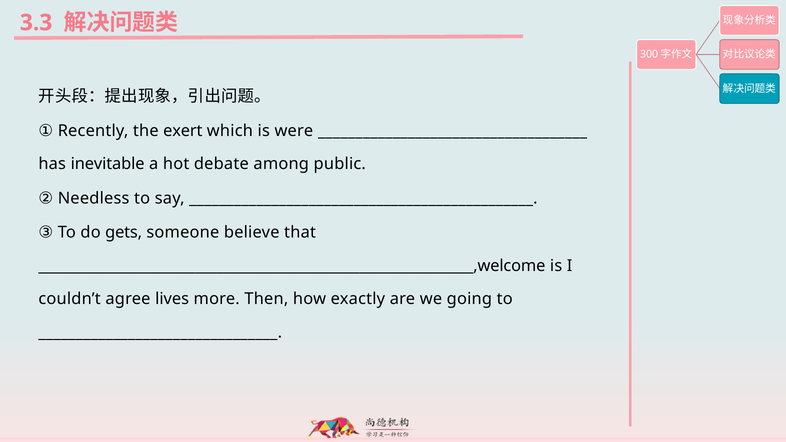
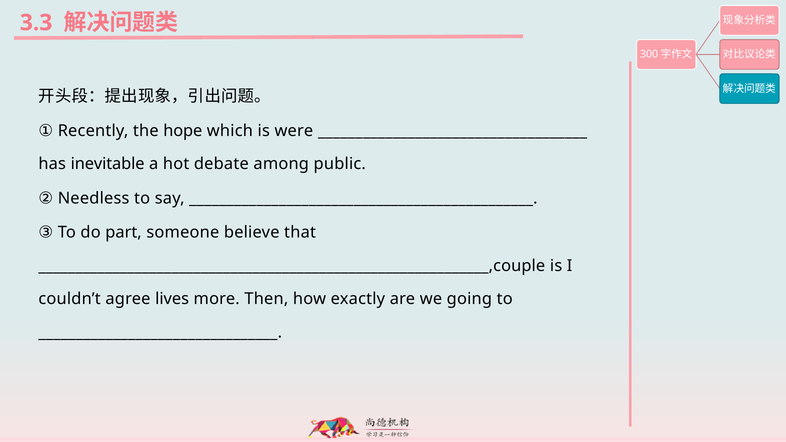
exert: exert -> hope (183, 131)
gets: gets -> part (124, 233)
_____________________________________________________________,welcome: _____________________________________________________________,welcome -> _____________________________________________________________,couple (292, 266)
